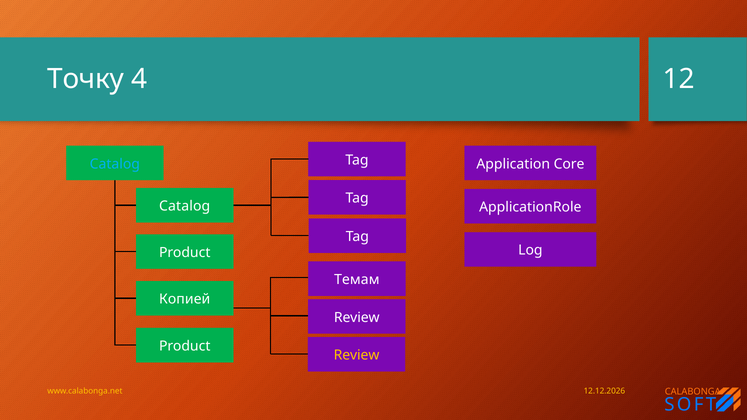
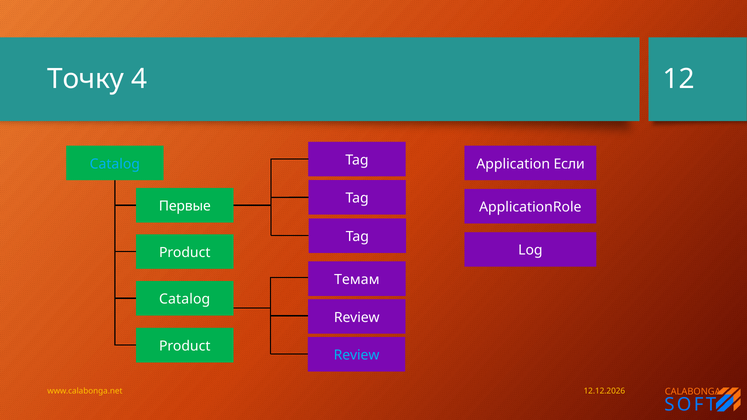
Core: Core -> Если (569, 164)
Catalog: Catalog -> Первые (185, 206)
Копией: Копией -> Catalog (185, 299)
Review colour: yellow -> light blue (357, 355)
